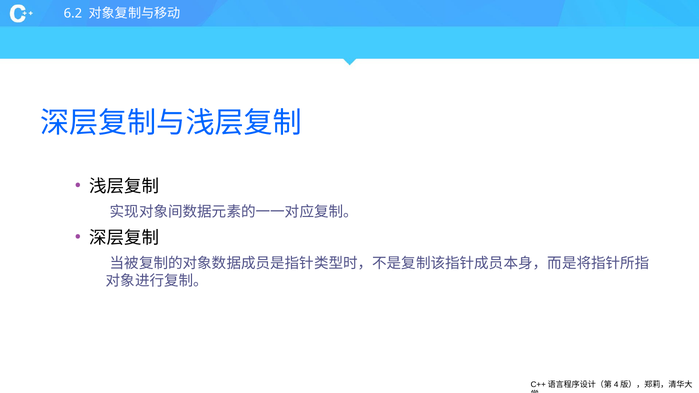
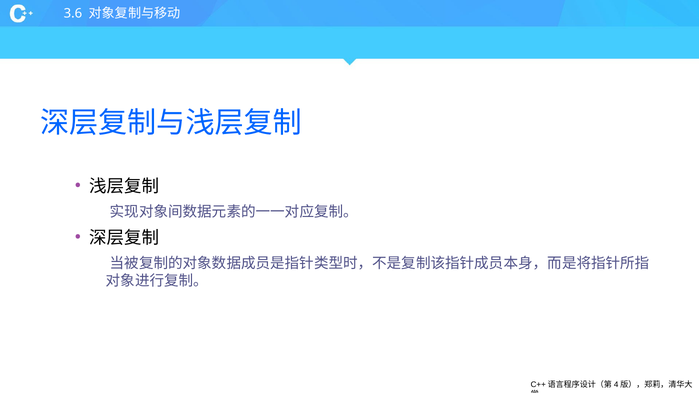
6.2: 6.2 -> 3.6 (73, 13)
